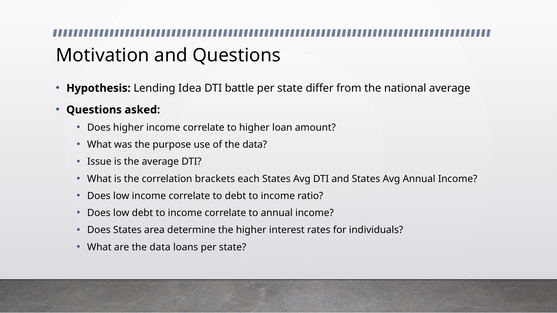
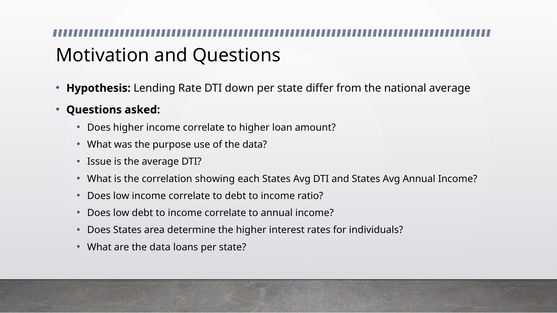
Idea: Idea -> Rate (190, 88)
battle: battle -> down (239, 88)
brackets: brackets -> showing (215, 179)
